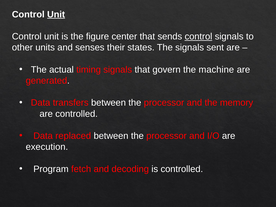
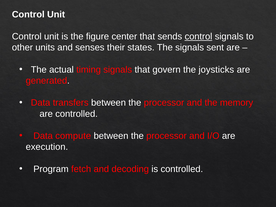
Unit underline: present -> none (56, 14)
machine: machine -> joysticks (216, 70)
replaced: replaced -> compute (73, 136)
